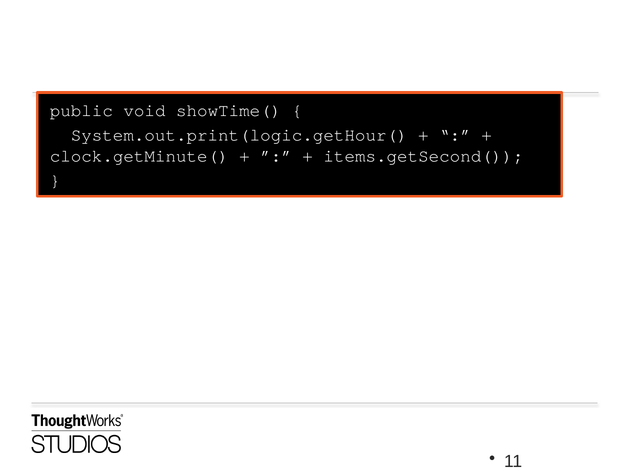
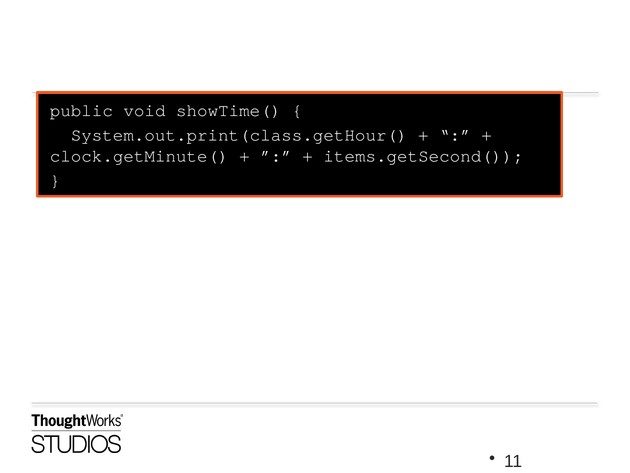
System.out.print(logic.getHour(: System.out.print(logic.getHour( -> System.out.print(class.getHour( (239, 135)
